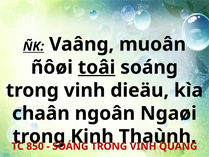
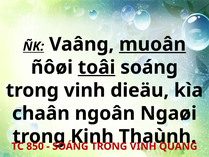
muoân underline: none -> present (153, 44)
